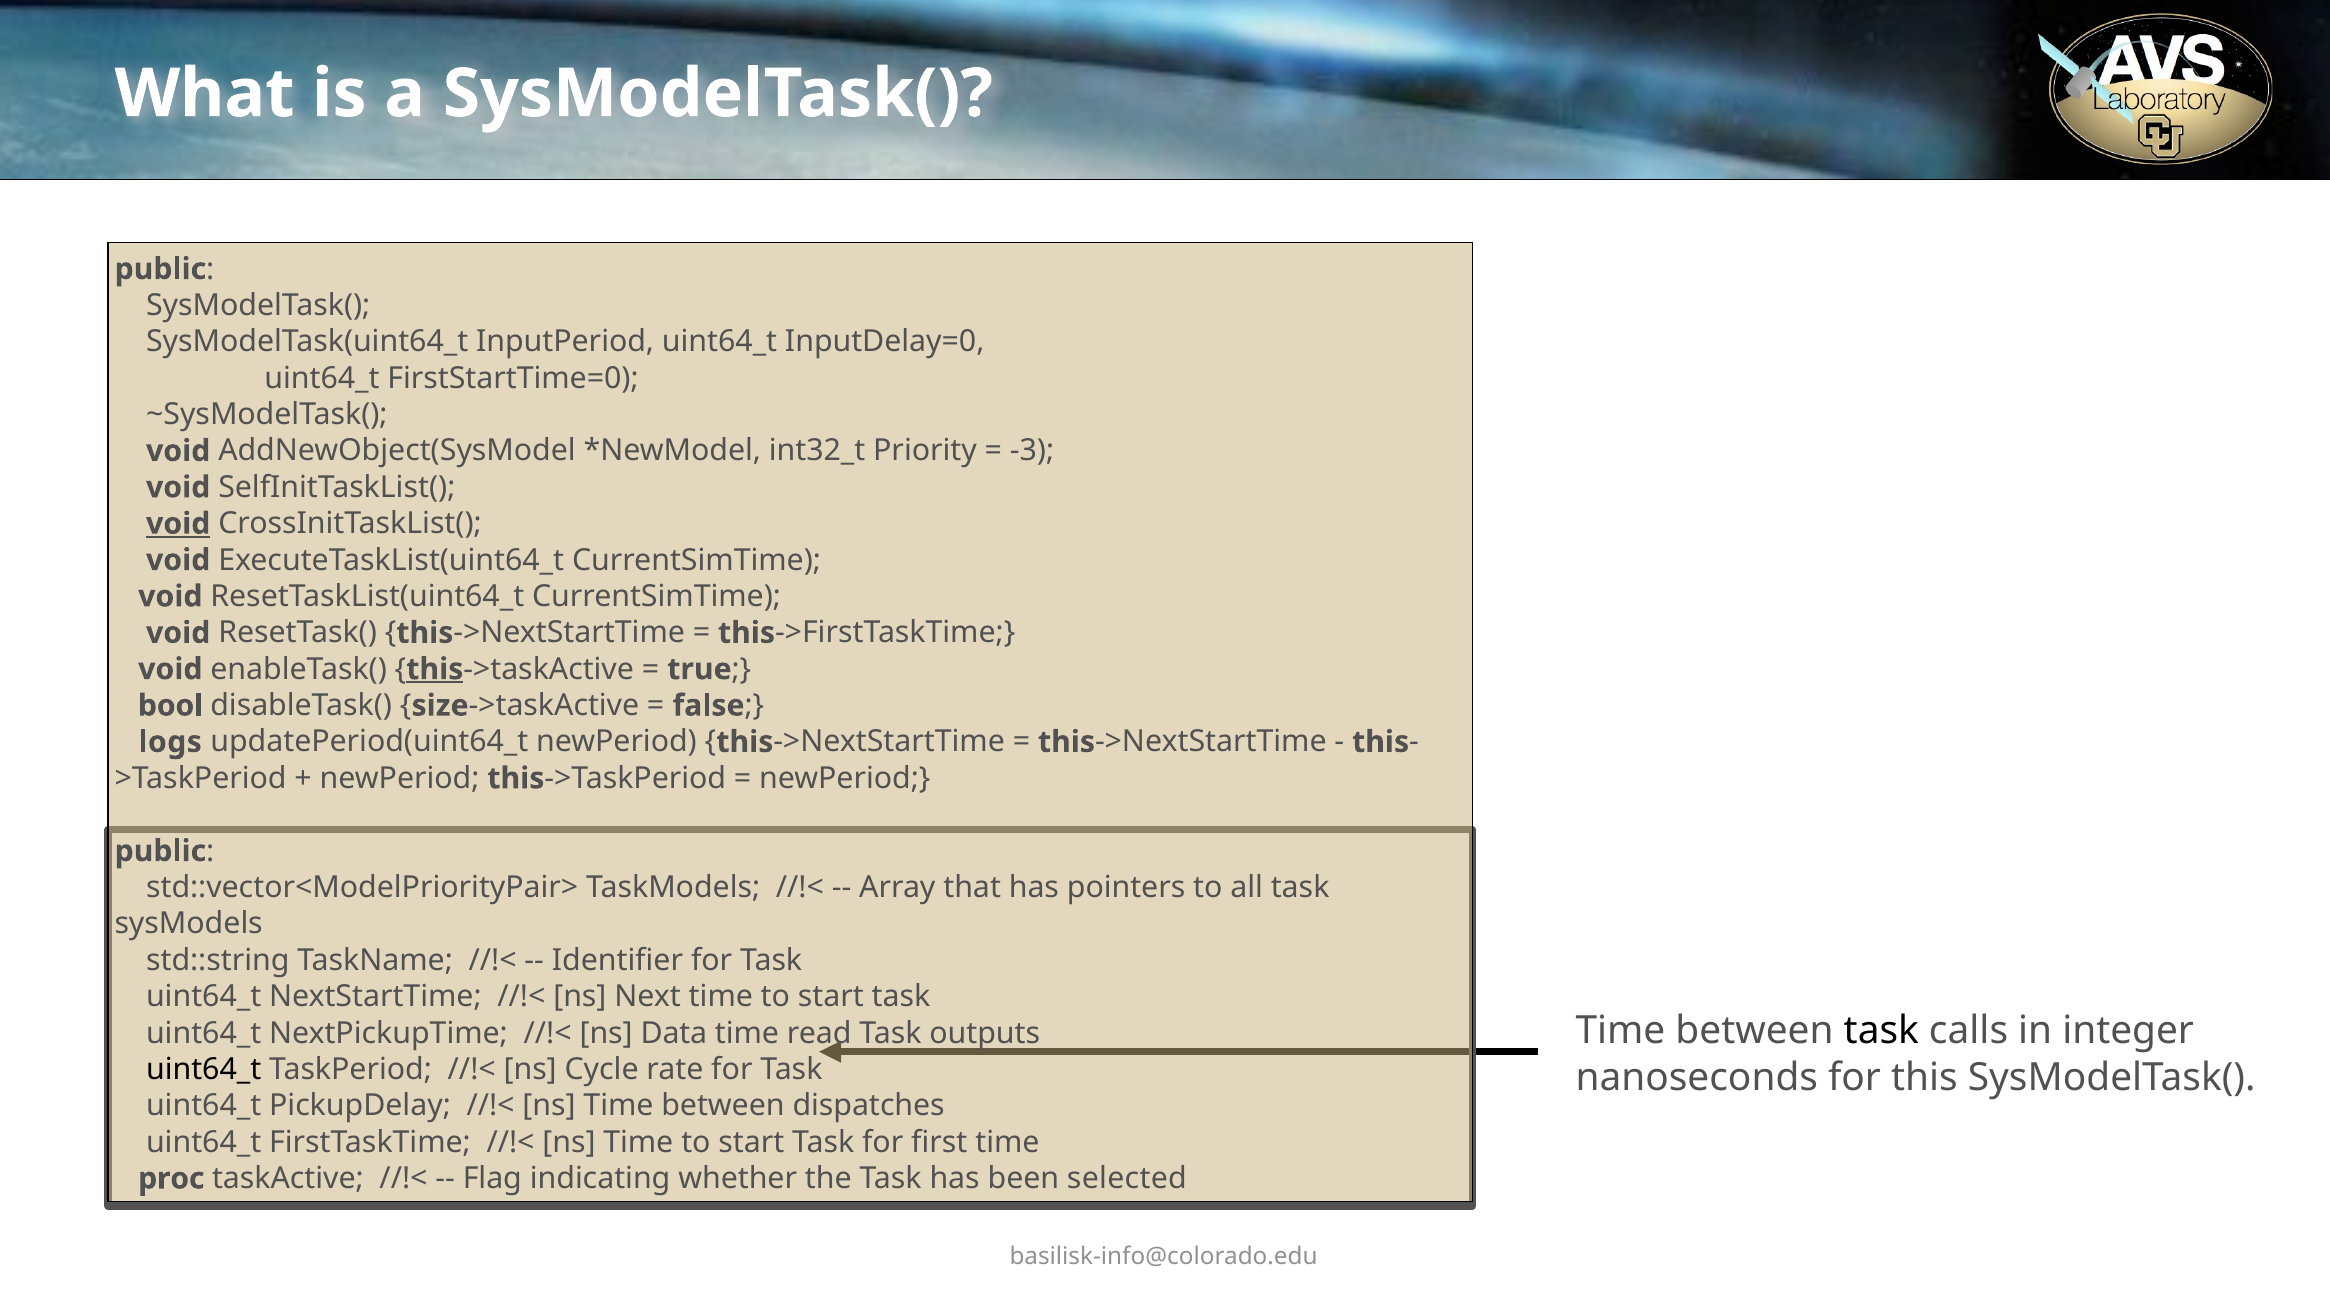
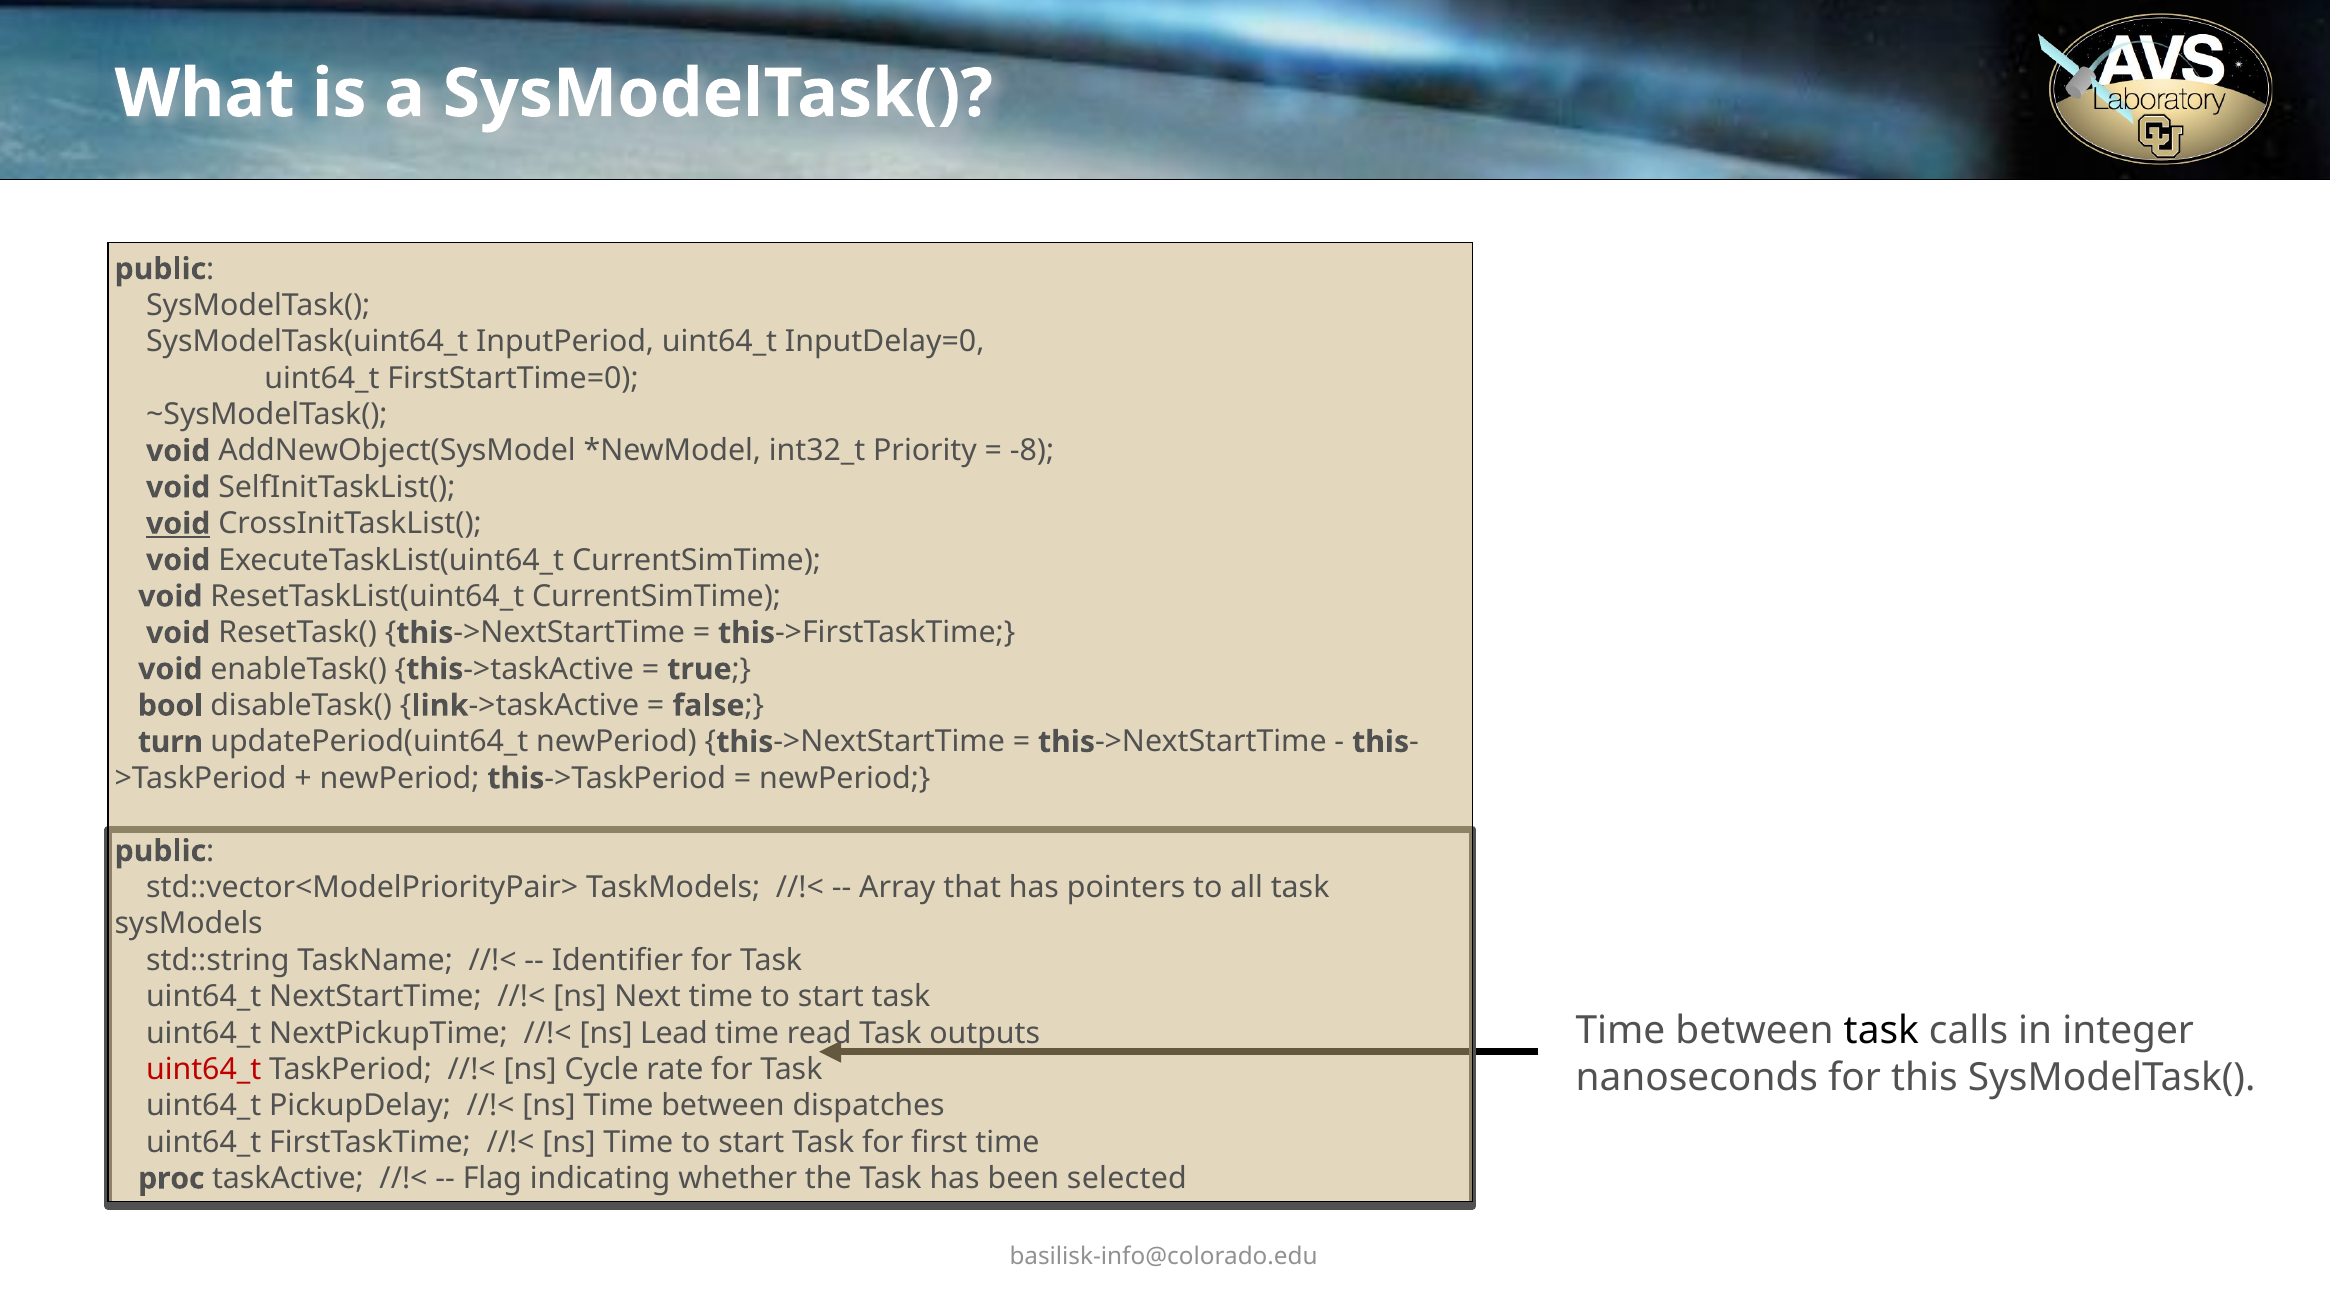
-3: -3 -> -8 (1032, 451)
this underline: present -> none (435, 670)
size: size -> link (440, 706)
logs: logs -> turn (170, 742)
Data: Data -> Lead (674, 1034)
uint64_t colour: black -> red (204, 1070)
